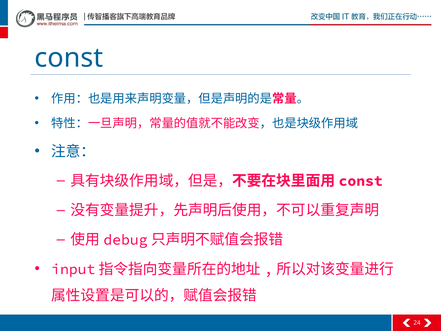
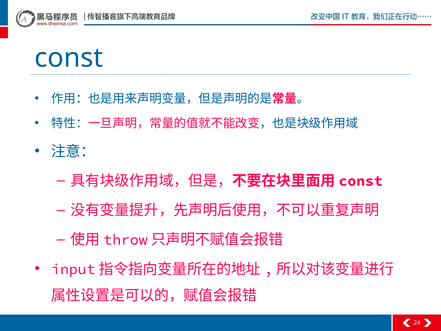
debug: debug -> throw (125, 240)
